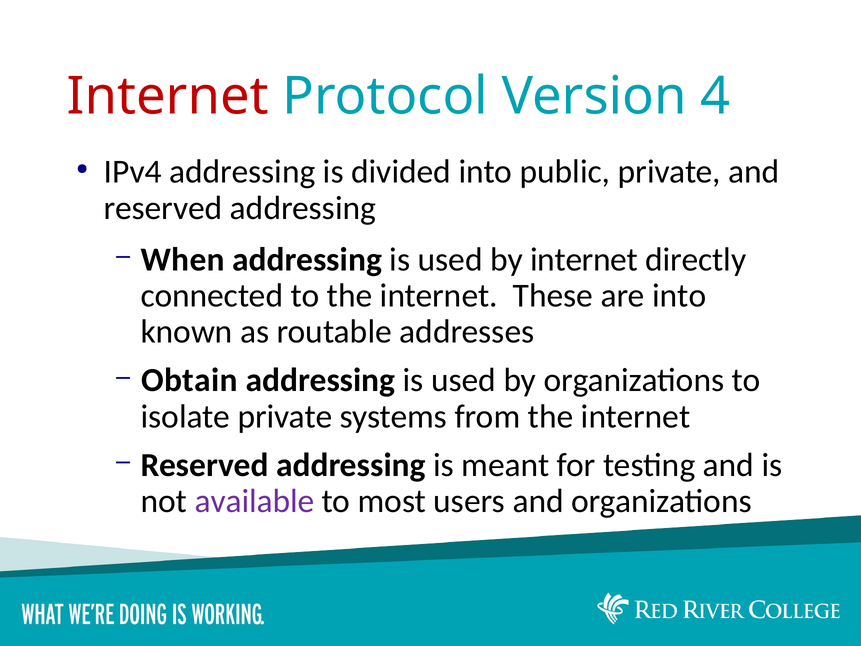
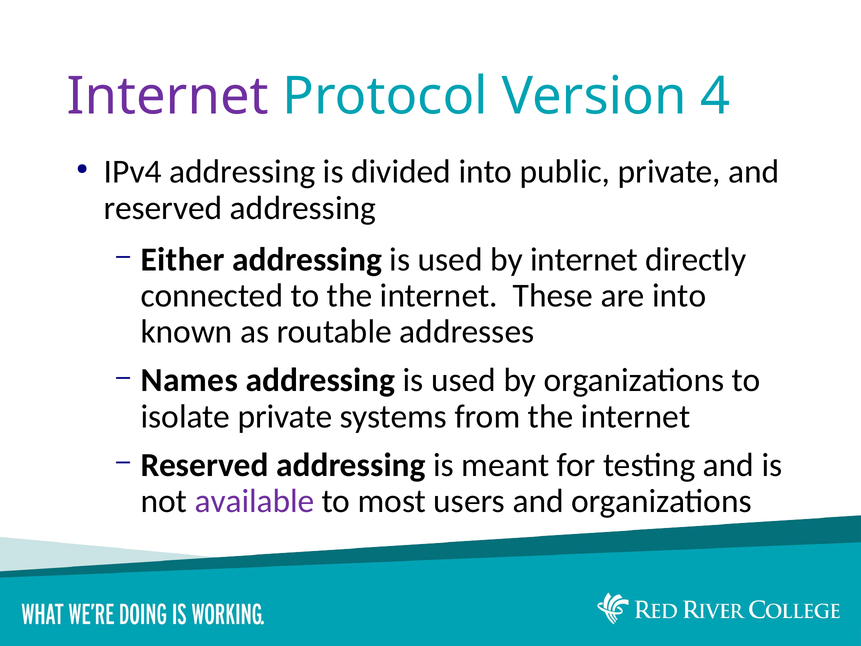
Internet colour: red -> purple (168, 96)
When: When -> Either (183, 259)
Obtain: Obtain -> Names (189, 380)
